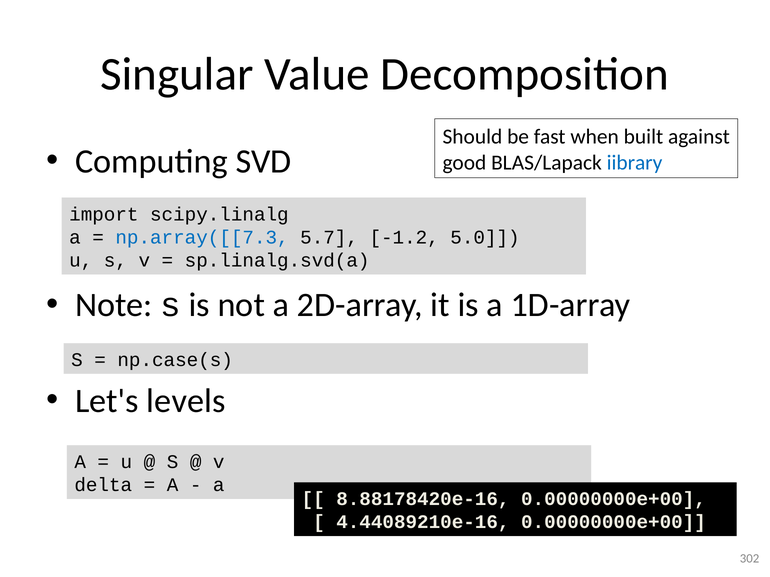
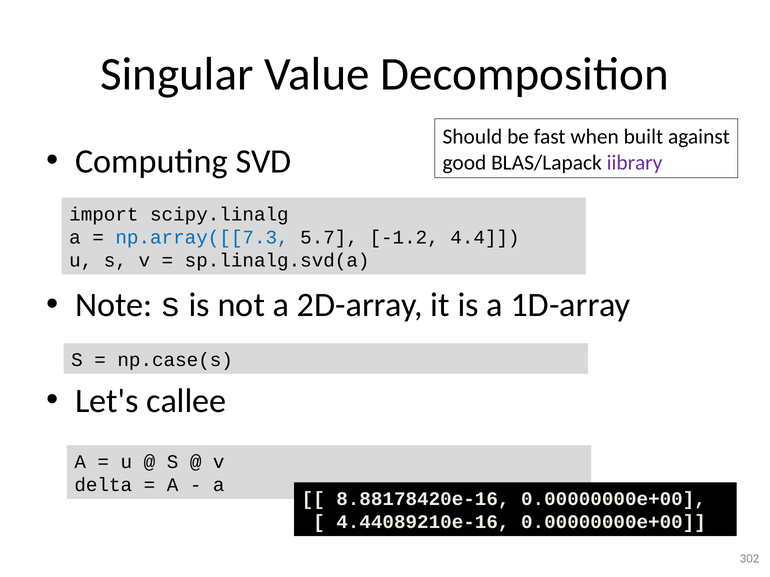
iibrary colour: blue -> purple (635, 163)
5.0: 5.0 -> 4.4 (485, 238)
levels: levels -> callee (186, 401)
